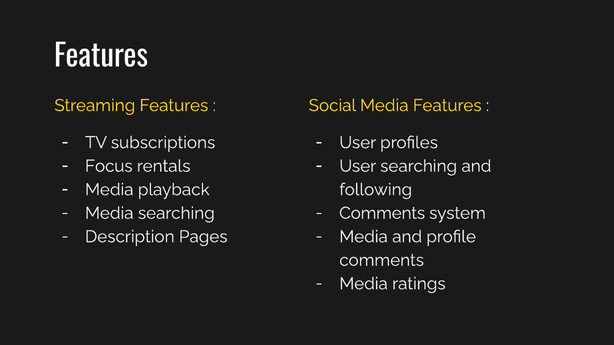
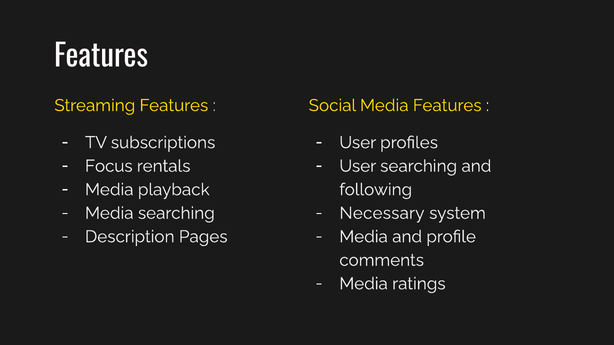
Comments: Comments -> Necessary (382, 213)
